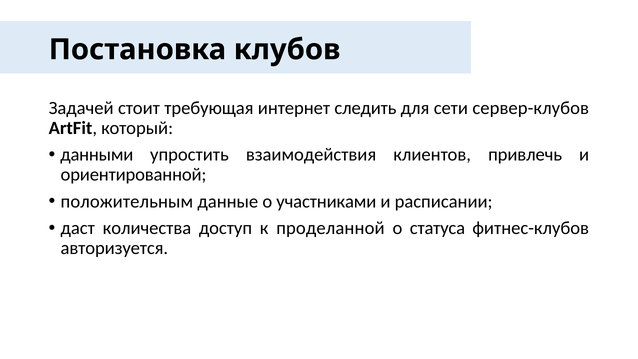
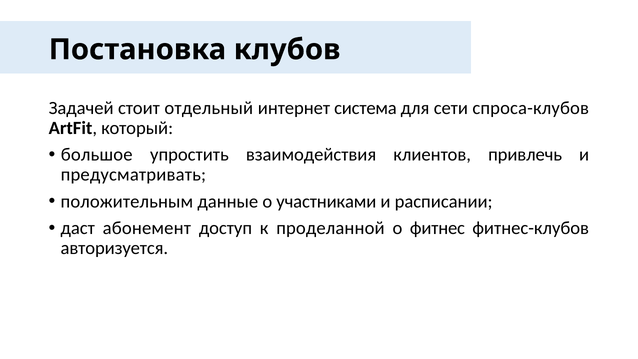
требующая: требующая -> отдельный (209, 108)
следить: следить -> система (365, 108)
сервер-клубов: сервер-клубов -> спроса-клубов (531, 108)
данными: данными -> большое (97, 155)
ориентированной: ориентированной -> предусматривать (133, 175)
количества: количества -> абонемент (147, 228)
статуса: статуса -> фитнес (437, 228)
